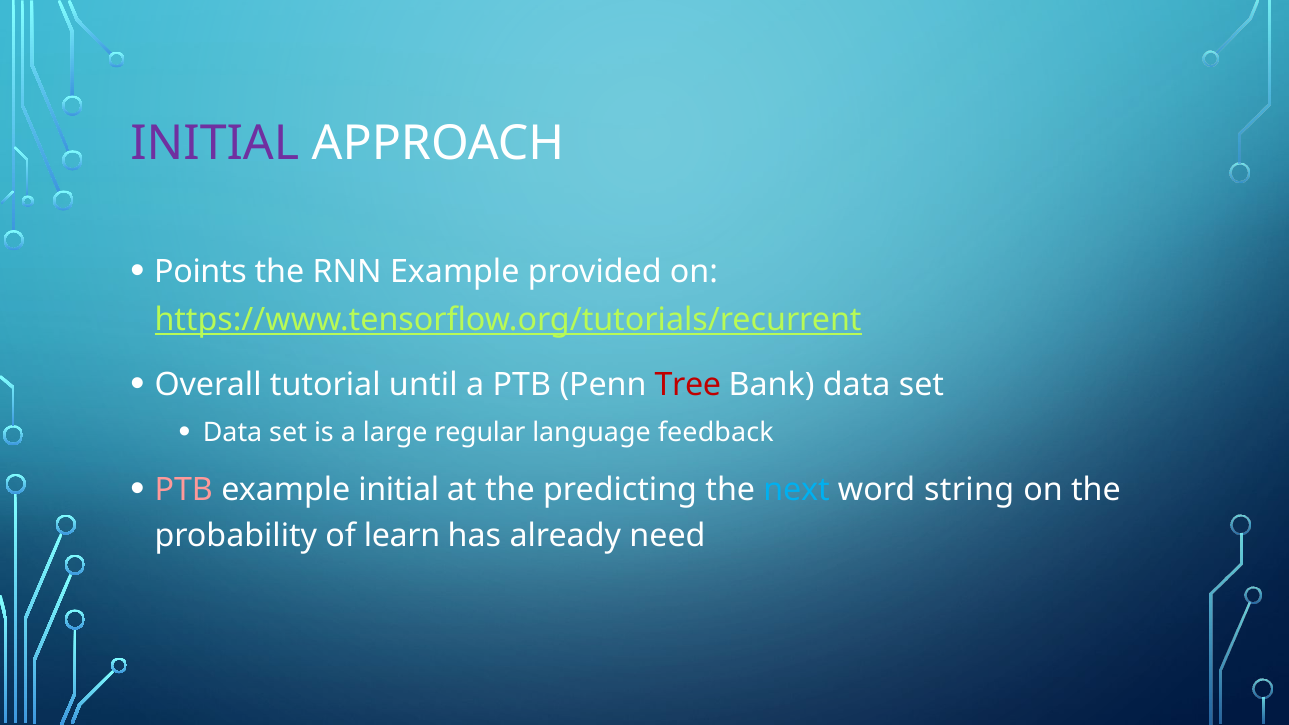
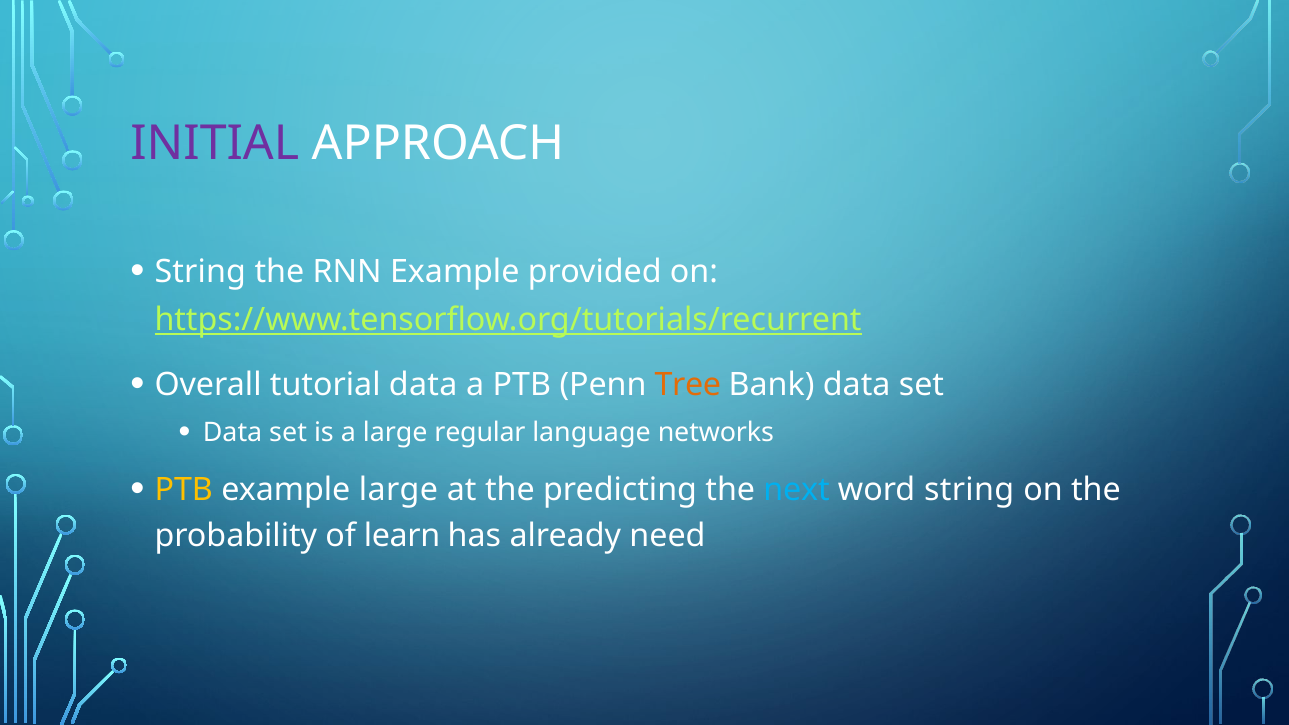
Points: Points -> String (200, 272)
tutorial until: until -> data (423, 385)
Tree colour: red -> orange (688, 385)
feedback: feedback -> networks (716, 433)
PTB colour: pink -> yellow (184, 490)
example initial: initial -> large (398, 490)
